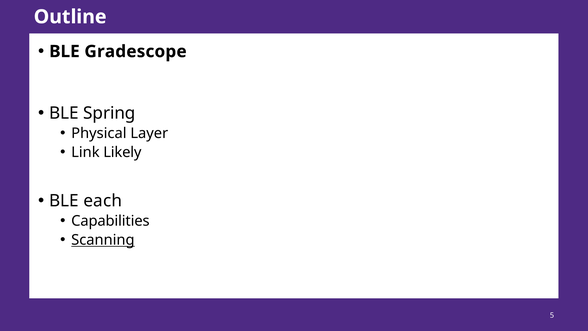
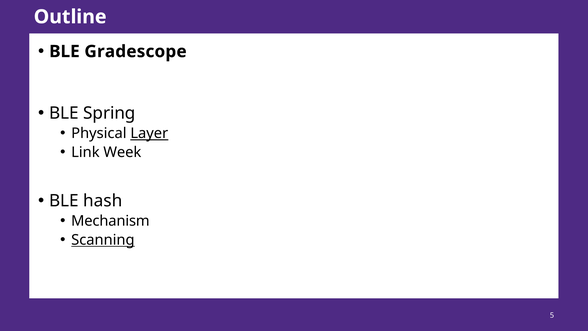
Layer underline: none -> present (149, 133)
Likely: Likely -> Week (122, 152)
each: each -> hash (103, 201)
Capabilities: Capabilities -> Mechanism (110, 221)
